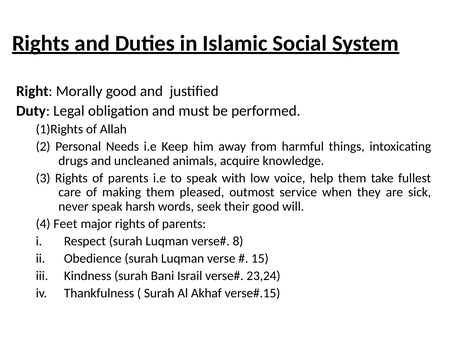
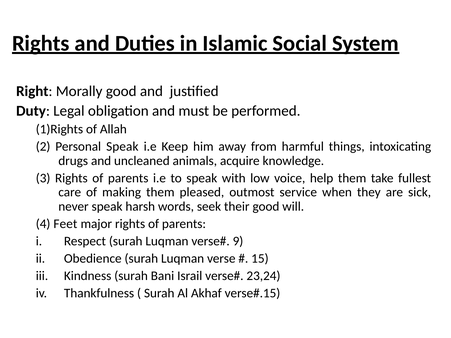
Personal Needs: Needs -> Speak (122, 147)
8: 8 -> 9 (238, 241)
